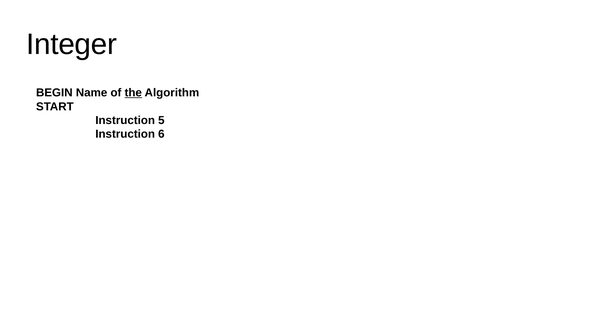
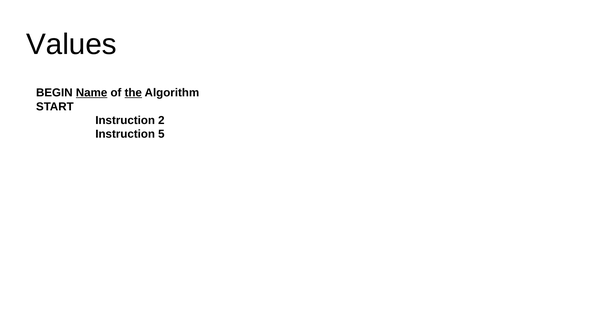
Integer: Integer -> Values (71, 45)
Name underline: none -> present (92, 93)
5: 5 -> 2 (161, 121)
6: 6 -> 5 (161, 134)
